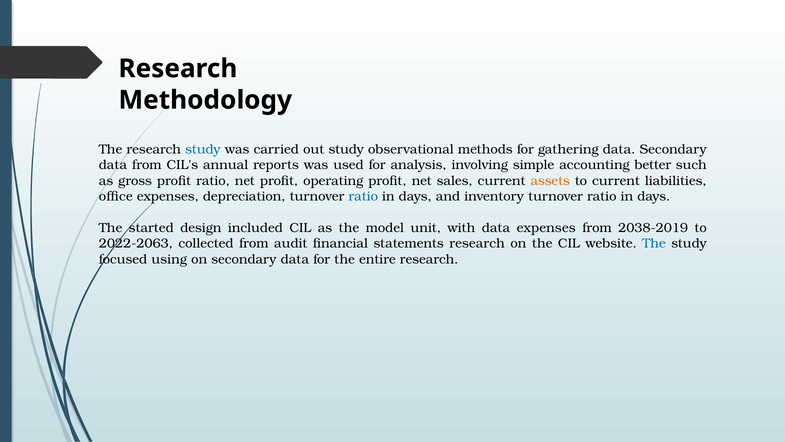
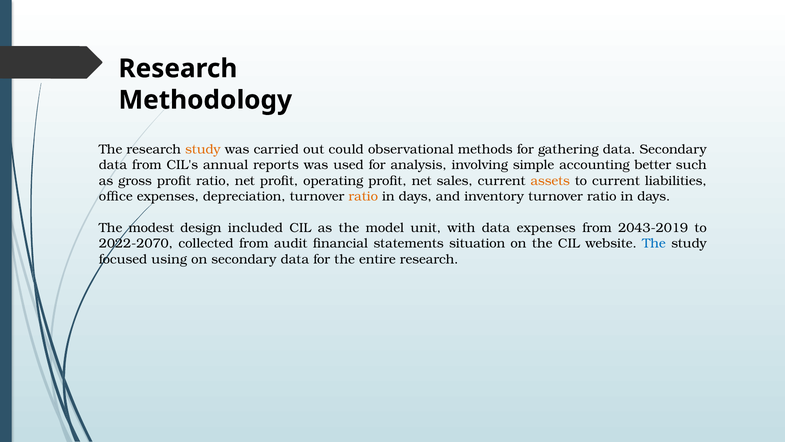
study colour: blue -> orange (203, 149)
out study: study -> could (346, 149)
ratio colour: blue -> orange (363, 196)
started: started -> modest (151, 228)
2038-2019: 2038-2019 -> 2043-2019 (653, 228)
2022-2063: 2022-2063 -> 2022-2070 (136, 243)
statements research: research -> situation (477, 243)
